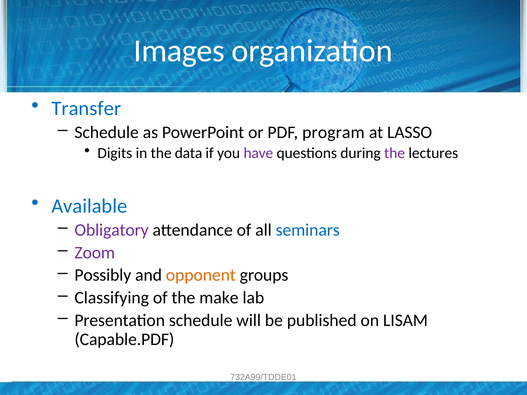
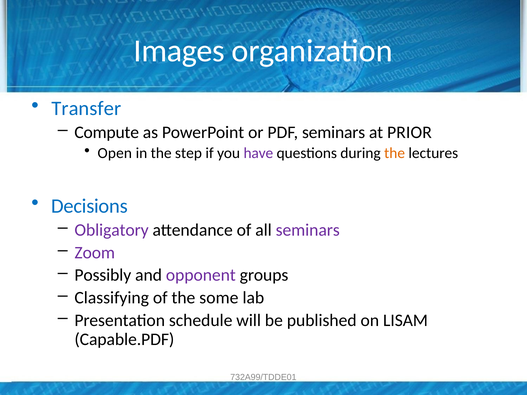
Schedule: Schedule -> Compute (107, 132)
PDF program: program -> seminars (334, 132)
LASSO: LASSO -> PRIOR (409, 132)
Digits: Digits -> Open (115, 153)
data: data -> step (188, 153)
the colour: purple -> orange (395, 153)
Available: Available -> Decisions (89, 206)
seminars colour: blue -> purple (308, 230)
opponent colour: orange -> purple (201, 275)
make: make -> some (219, 298)
